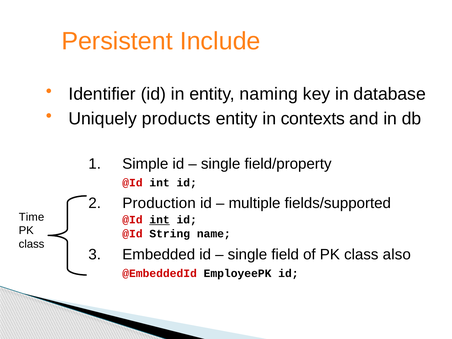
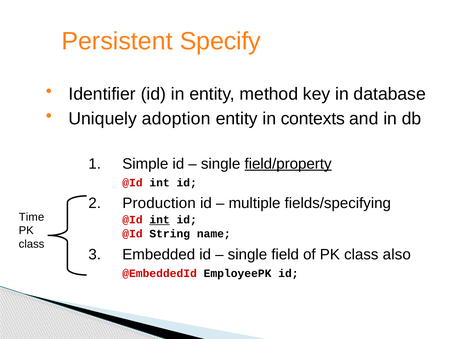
Include: Include -> Specify (220, 41)
naming: naming -> method (269, 94)
products: products -> adoption (176, 119)
field/property underline: none -> present (288, 164)
fields/supported: fields/supported -> fields/specifying (338, 203)
